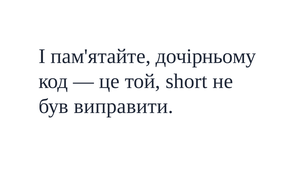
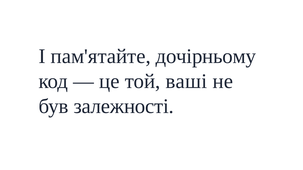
short: short -> ваші (186, 81)
виправити: виправити -> залежності (124, 106)
